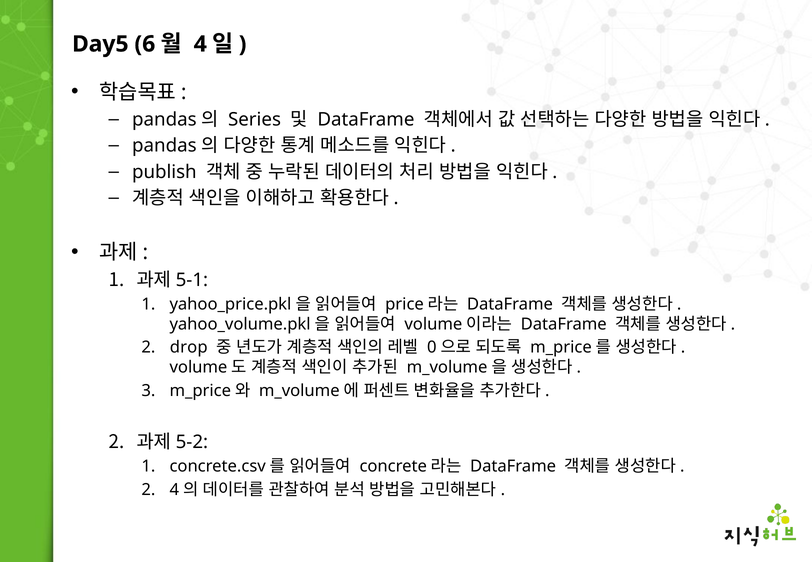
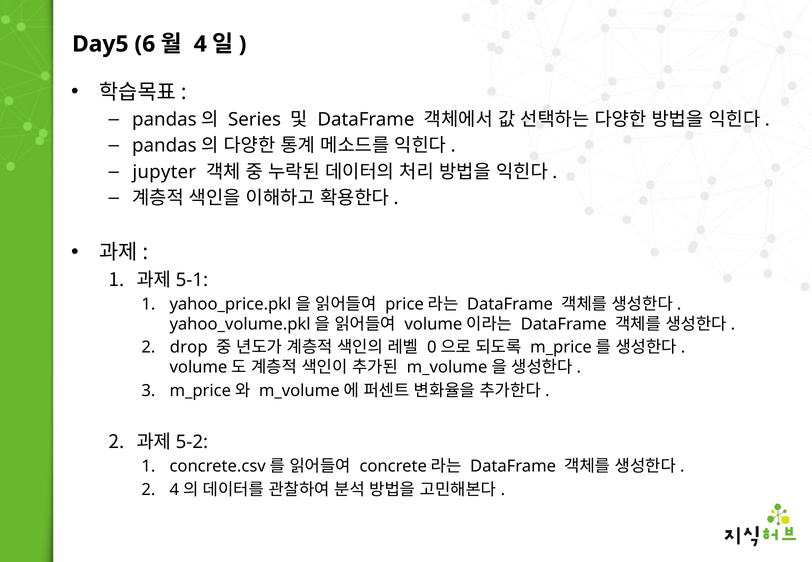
publish: publish -> jupyter (164, 172)
